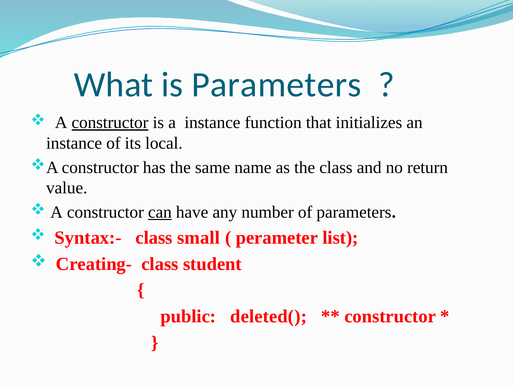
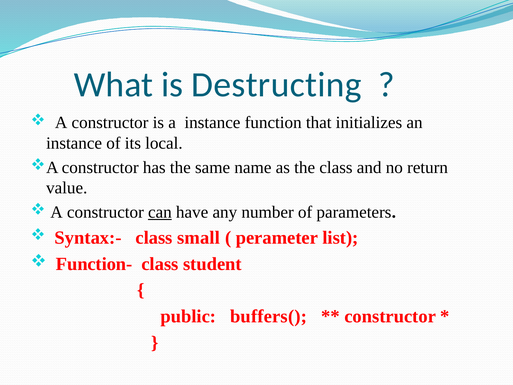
is Parameters: Parameters -> Destructing (276, 85)
constructor underline: present -> none (110, 123)
Creating-: Creating- -> Function- (94, 264)
deleted(: deleted( -> buffers( (269, 316)
